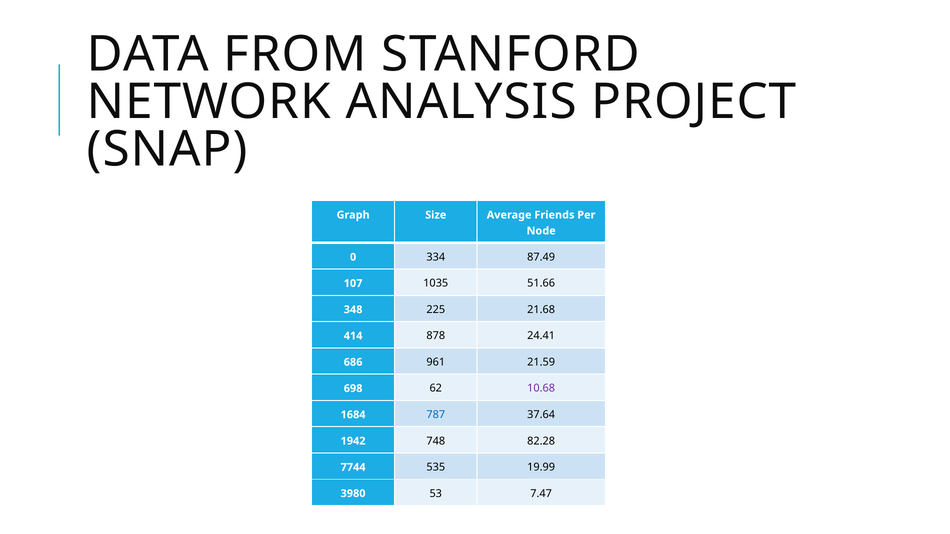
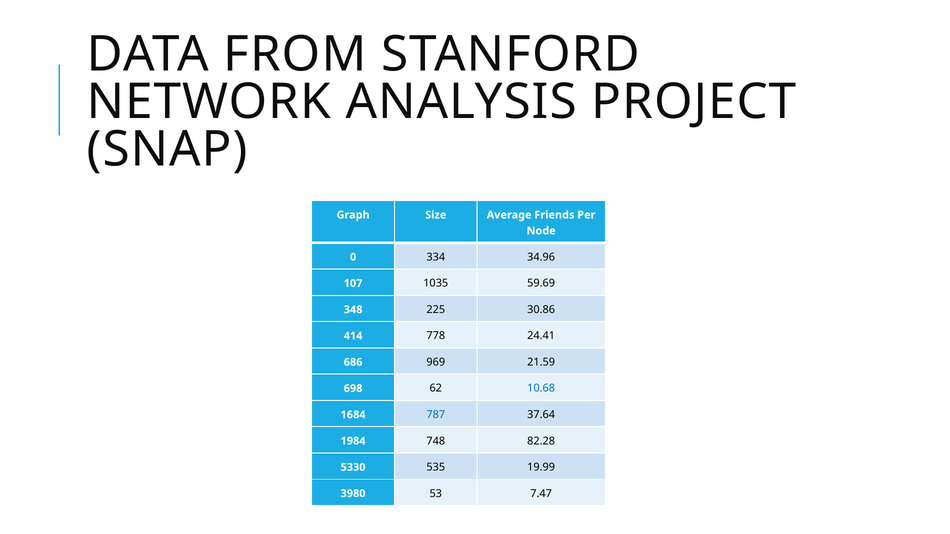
87.49: 87.49 -> 34.96 (541, 257)
51.66: 51.66 -> 59.69 (541, 284)
21.68: 21.68 -> 30.86 (541, 310)
878: 878 -> 778 (436, 336)
961: 961 -> 969 (436, 362)
10.68 colour: purple -> blue (541, 389)
1942: 1942 -> 1984 (353, 441)
7744: 7744 -> 5330 (353, 468)
